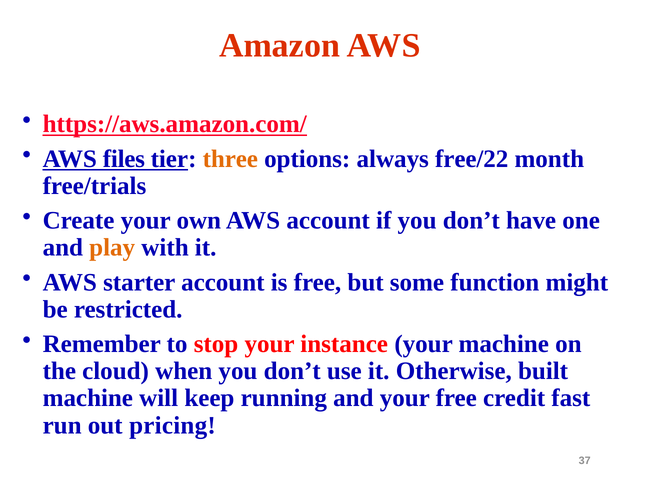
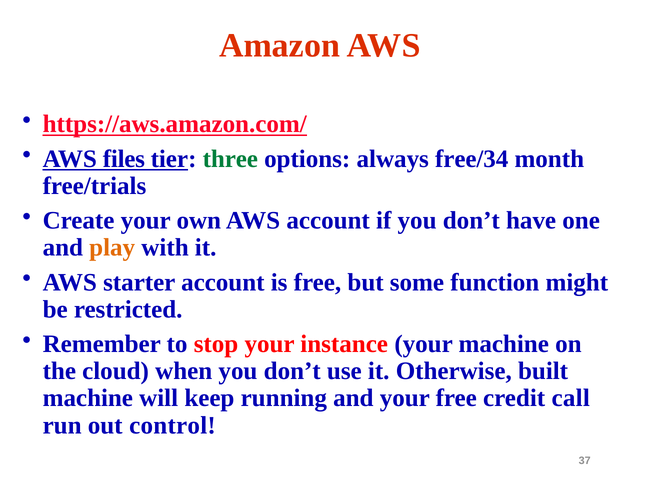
three colour: orange -> green (230, 159)
free/22: free/22 -> free/34 (472, 159)
fast: fast -> call (571, 398)
pricing: pricing -> control (172, 425)
